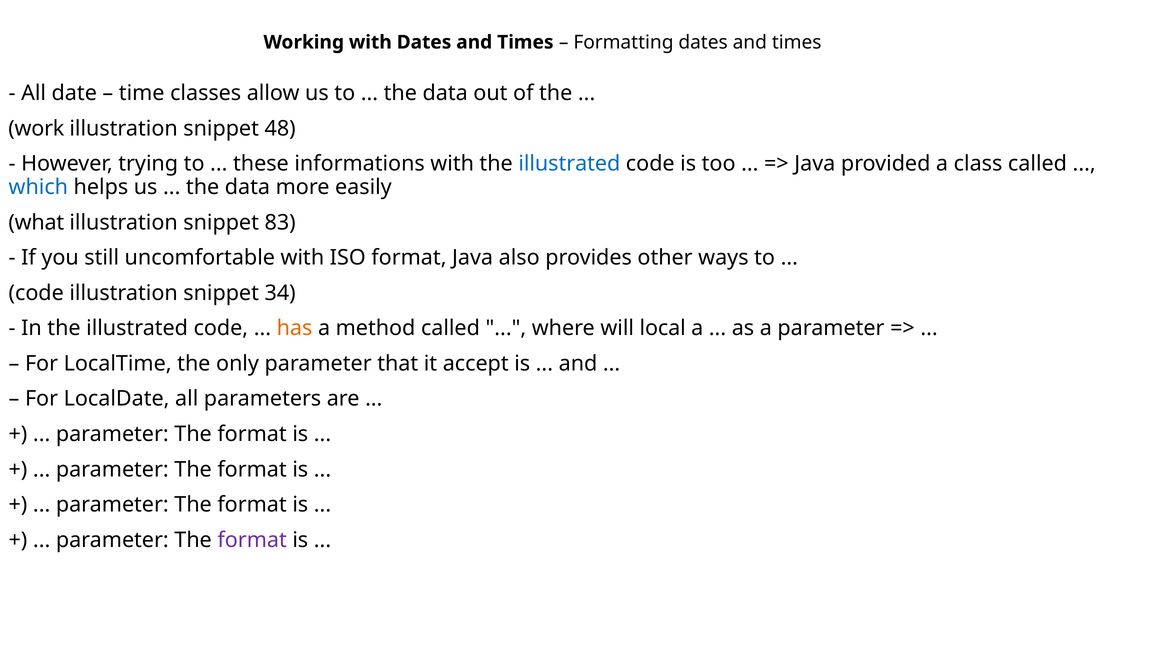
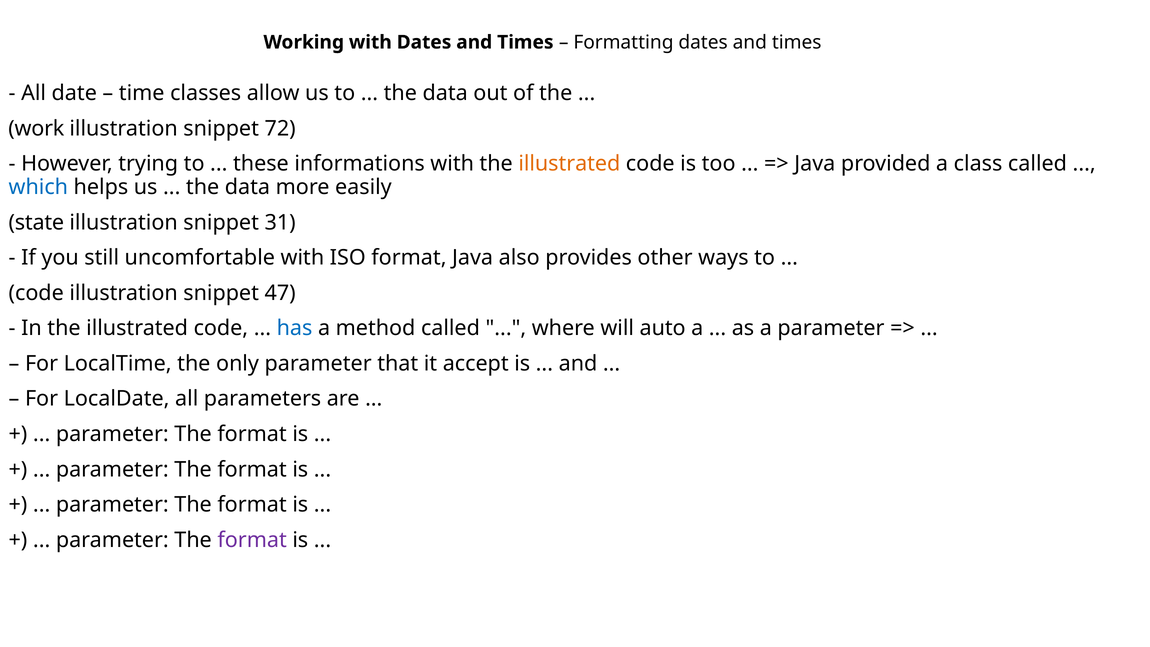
48: 48 -> 72 (280, 129)
illustrated colour: blue -> orange (569, 164)
what: what -> state (36, 222)
83: 83 -> 31 (280, 222)
34: 34 -> 47 (280, 293)
has colour: orange -> blue (295, 328)
local: local -> auto (663, 328)
